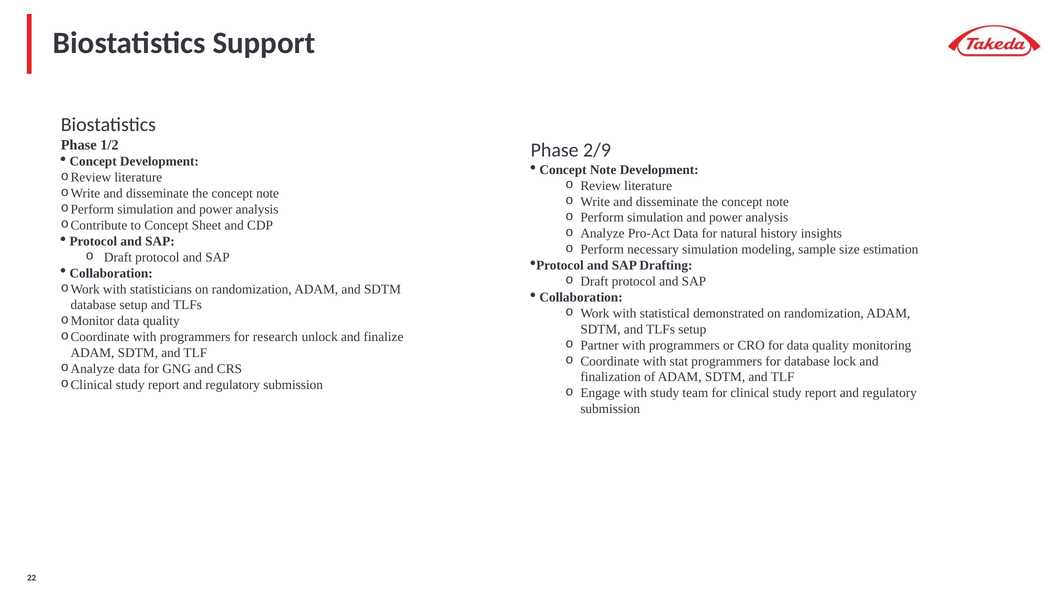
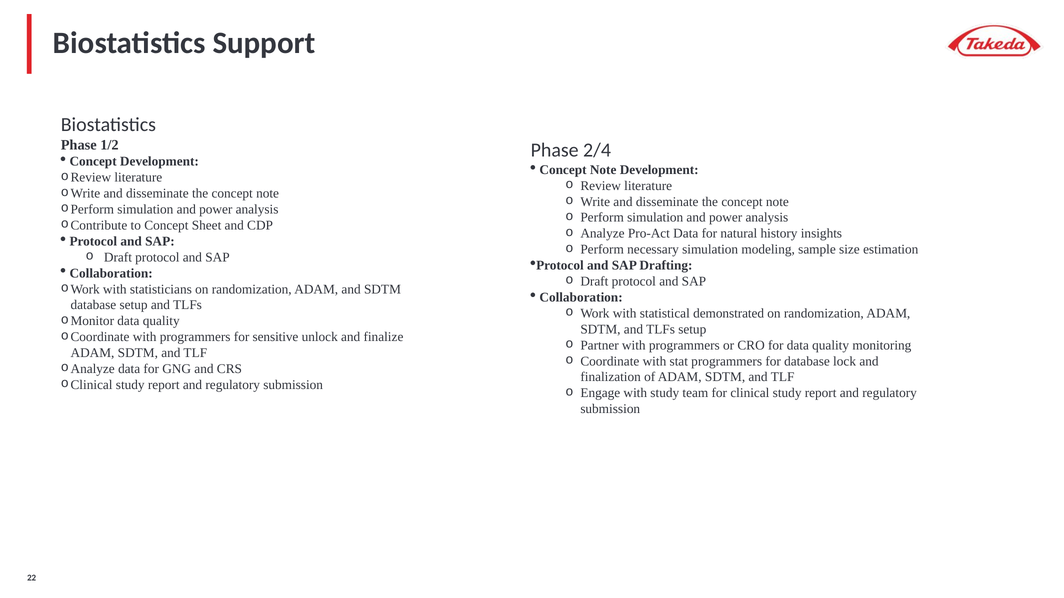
2/9: 2/9 -> 2/4 (597, 150)
research: research -> sensitive (275, 337)
